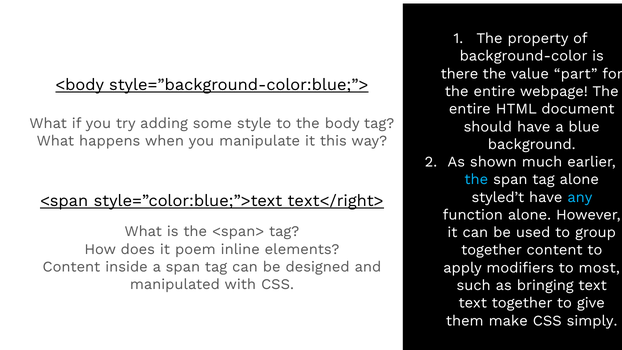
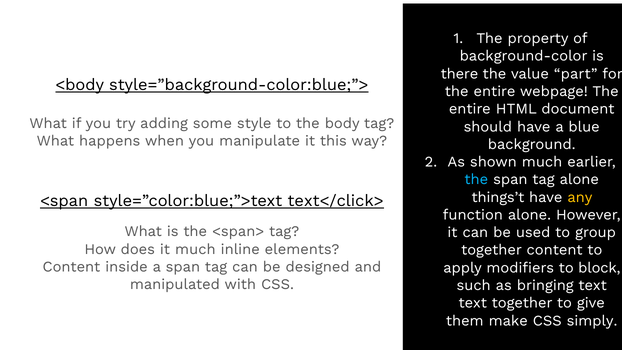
styled’t: styled’t -> things’t (498, 197)
any colour: light blue -> yellow (580, 197)
text</right>: text</right> -> text</click> (336, 201)
it poem: poem -> much (195, 249)
most: most -> block (599, 268)
